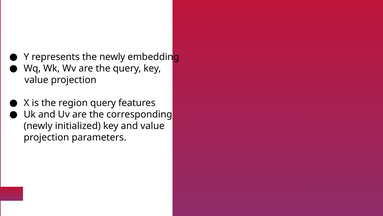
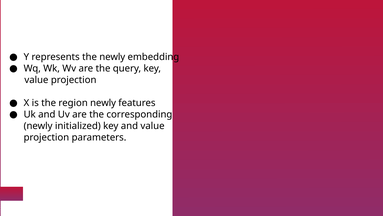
region query: query -> newly (103, 103)
